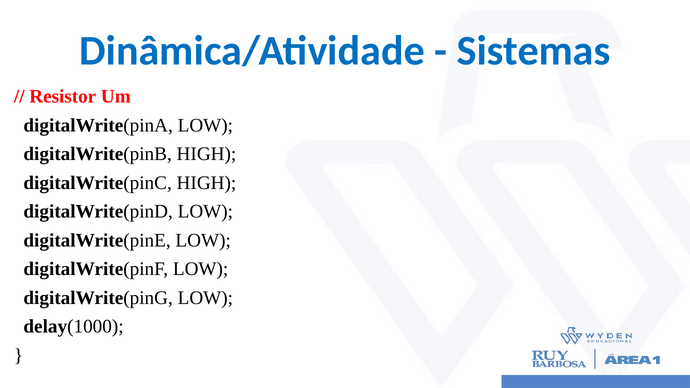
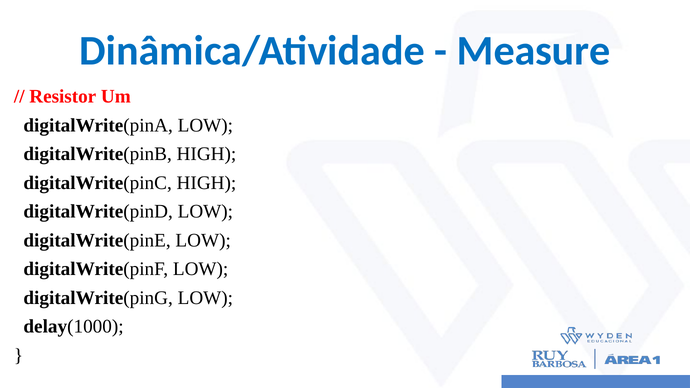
Sistemas: Sistemas -> Measure (534, 51)
